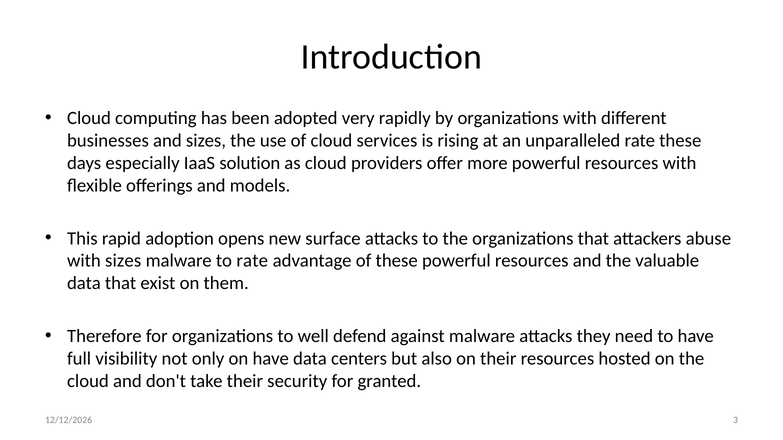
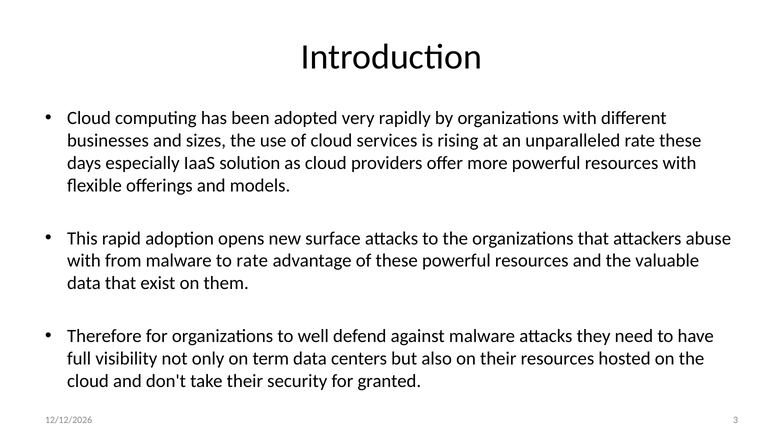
with sizes: sizes -> from (123, 261)
on have: have -> term (271, 359)
